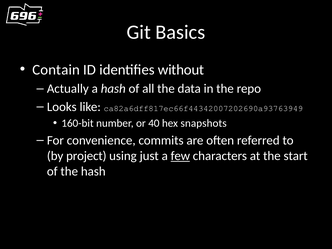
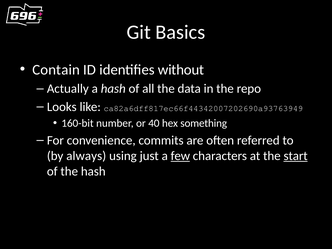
snapshots: snapshots -> something (204, 123)
project: project -> always (86, 156)
start underline: none -> present (296, 156)
